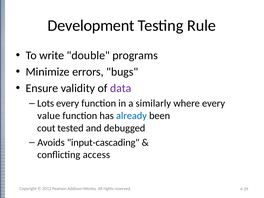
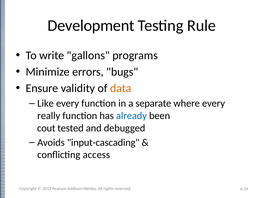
double: double -> gallons (88, 55)
data colour: purple -> orange (121, 88)
Lots: Lots -> Like (46, 103)
similarly: similarly -> separate (153, 103)
value: value -> really (49, 116)
